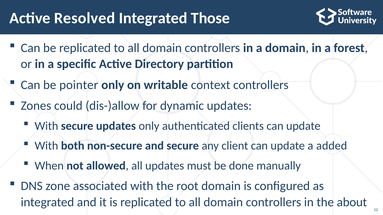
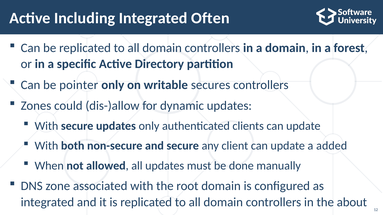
Resolved: Resolved -> Including (85, 18)
Those: Those -> Often (210, 18)
context: context -> secures (211, 85)
